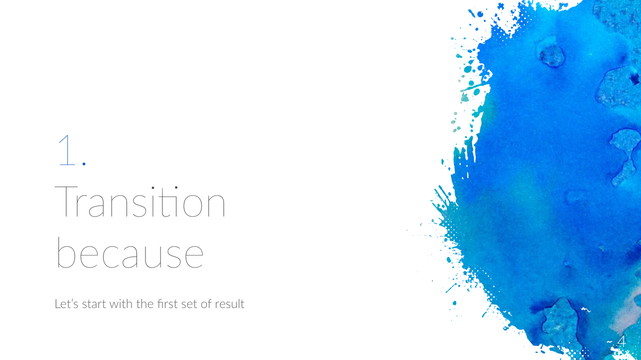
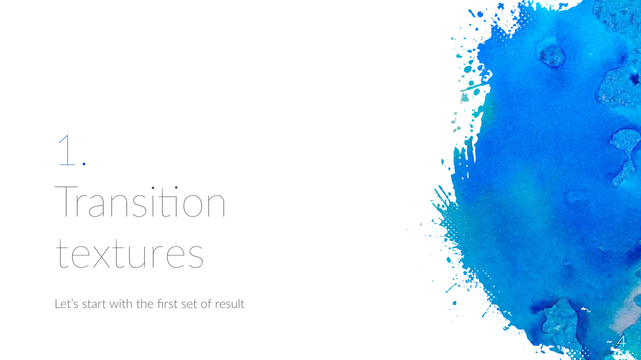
because: because -> textures (130, 254)
